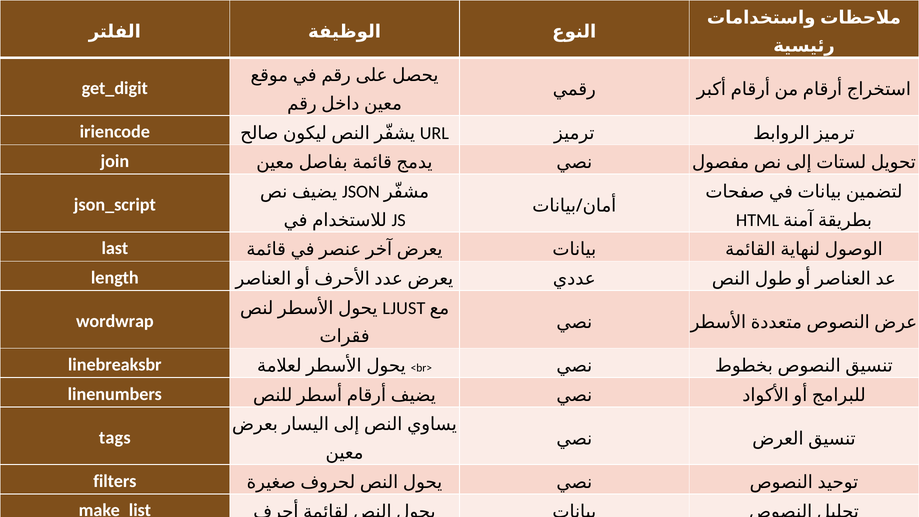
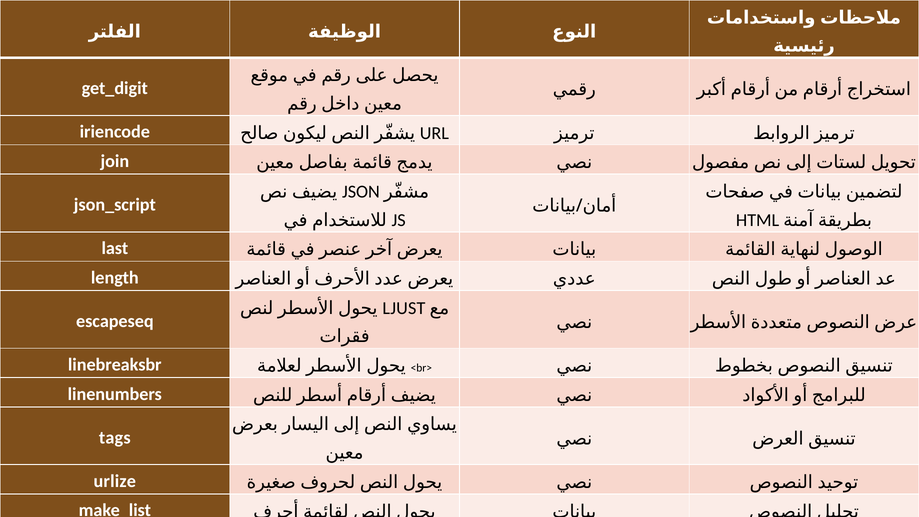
wordwrap: wordwrap -> escapeseq (115, 321)
filters: filters -> urlize (115, 481)
